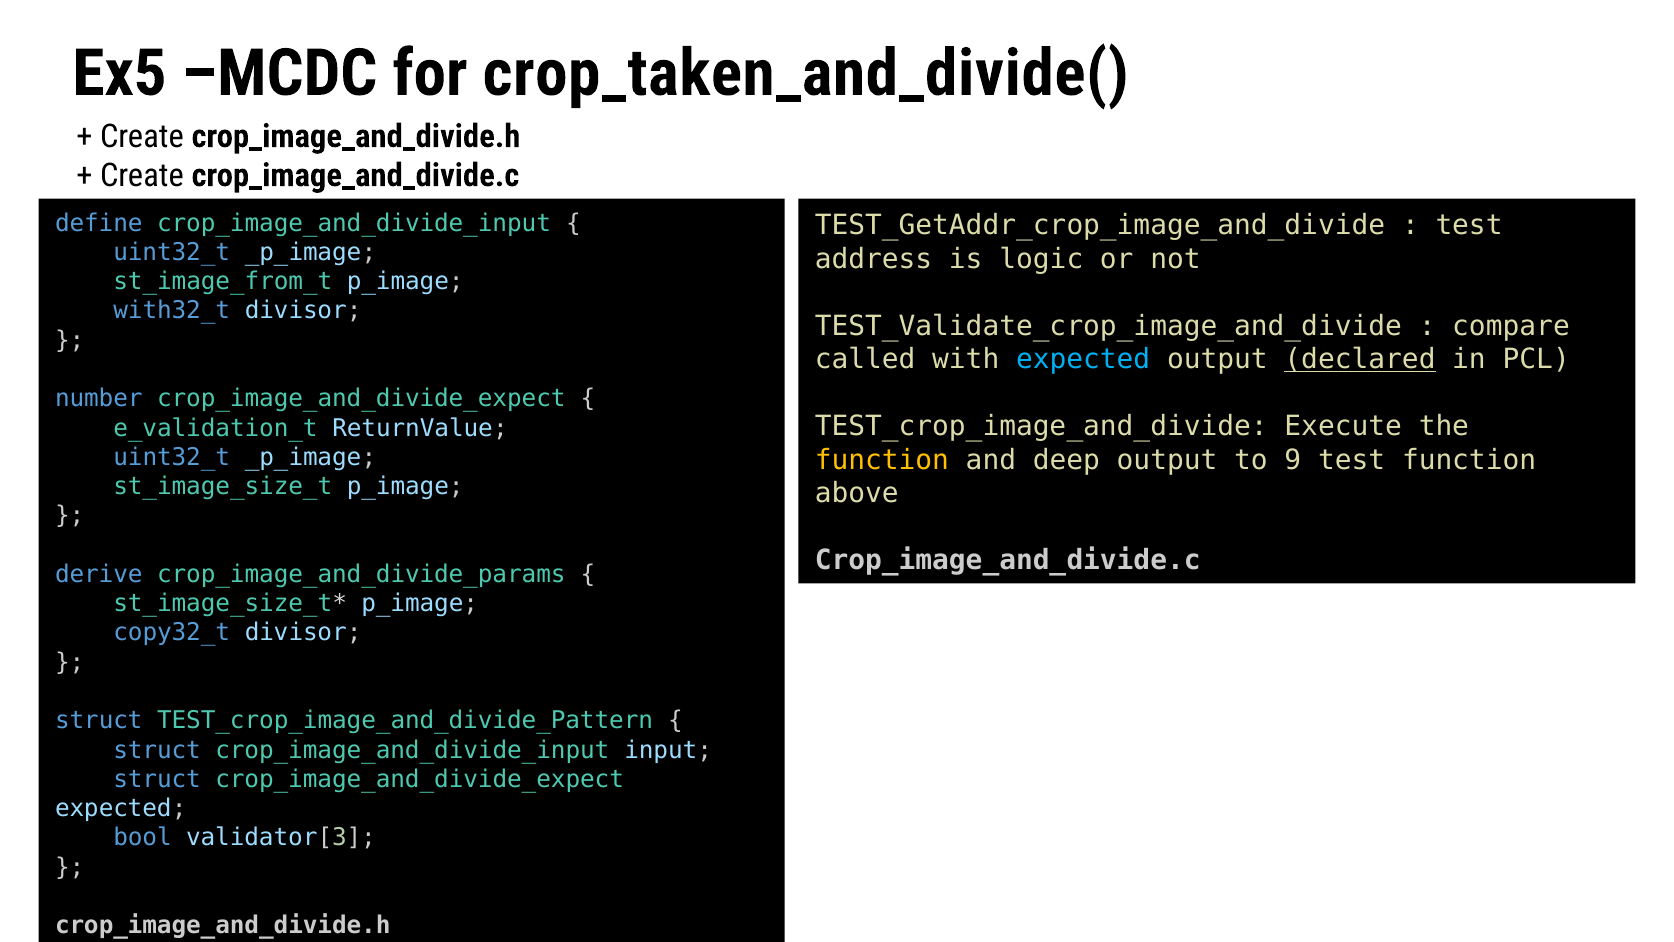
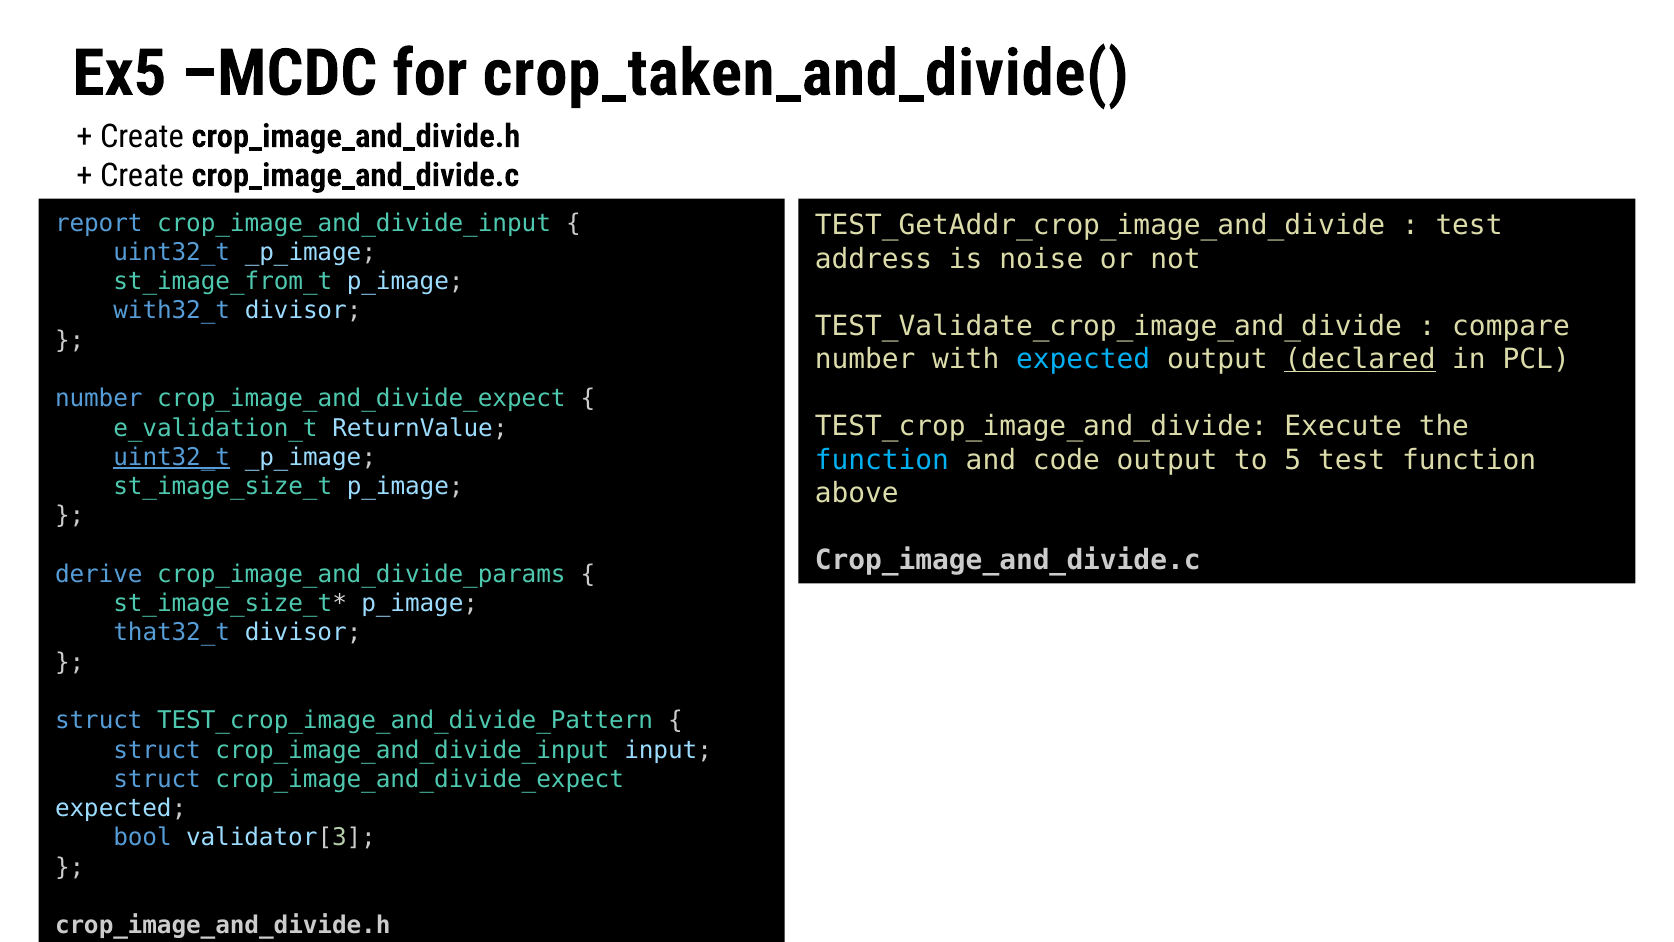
define: define -> report (99, 223)
logic: logic -> noise (1041, 259)
called: called -> number (865, 359)
uint32_t underline: none -> present (172, 457)
function colour: yellow -> light blue (882, 460)
deep: deep -> code (1066, 460)
9: 9 -> 5 (1293, 460)
copy32_t: copy32_t -> that32_t (172, 633)
